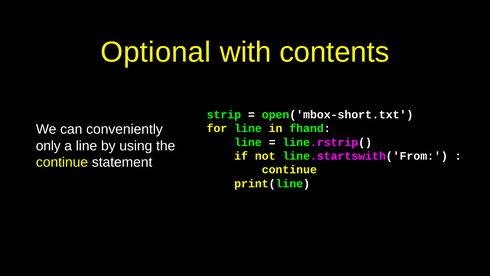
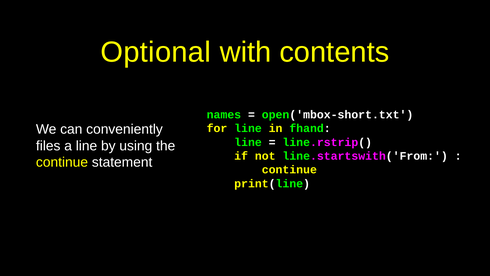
strip: strip -> names (224, 115)
only: only -> files (48, 146)
